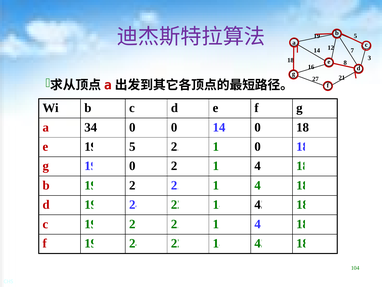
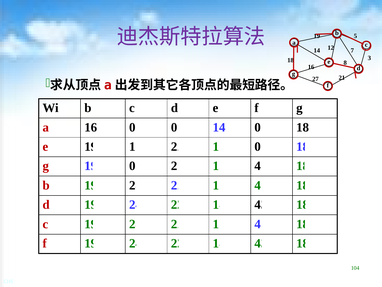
a 34: 34 -> 16 (91, 127)
5: 5 -> 1 (132, 146)
